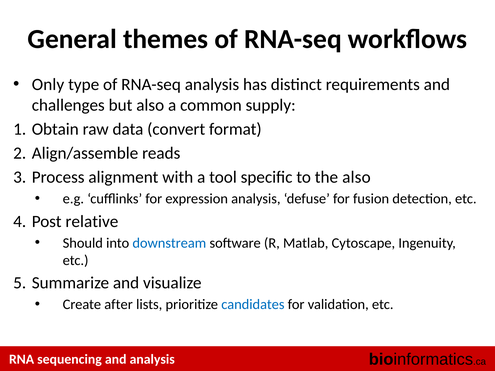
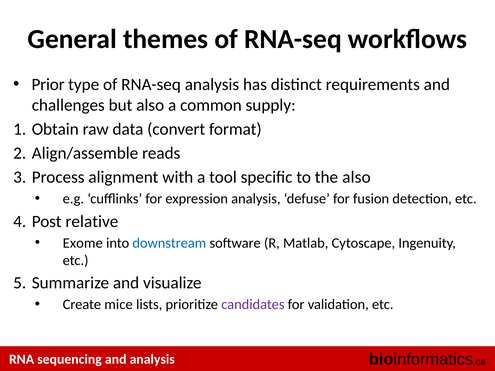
Only: Only -> Prior (48, 84)
Should: Should -> Exome (83, 243)
after: after -> mice (119, 305)
candidates colour: blue -> purple (253, 305)
